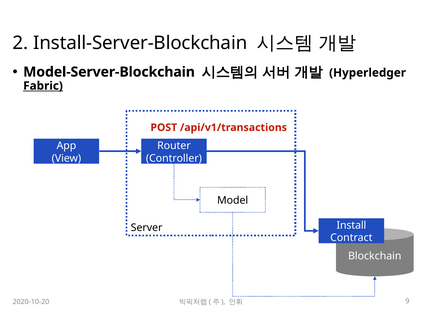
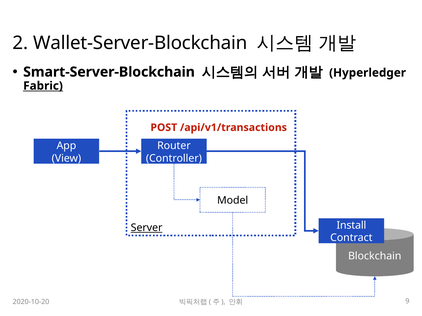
Install-Server-Blockchain: Install-Server-Blockchain -> Wallet-Server-Blockchain (140, 43)
Model-Server-Blockchain: Model-Server-Blockchain -> Smart-Server-Blockchain (109, 72)
Server underline: none -> present (147, 228)
